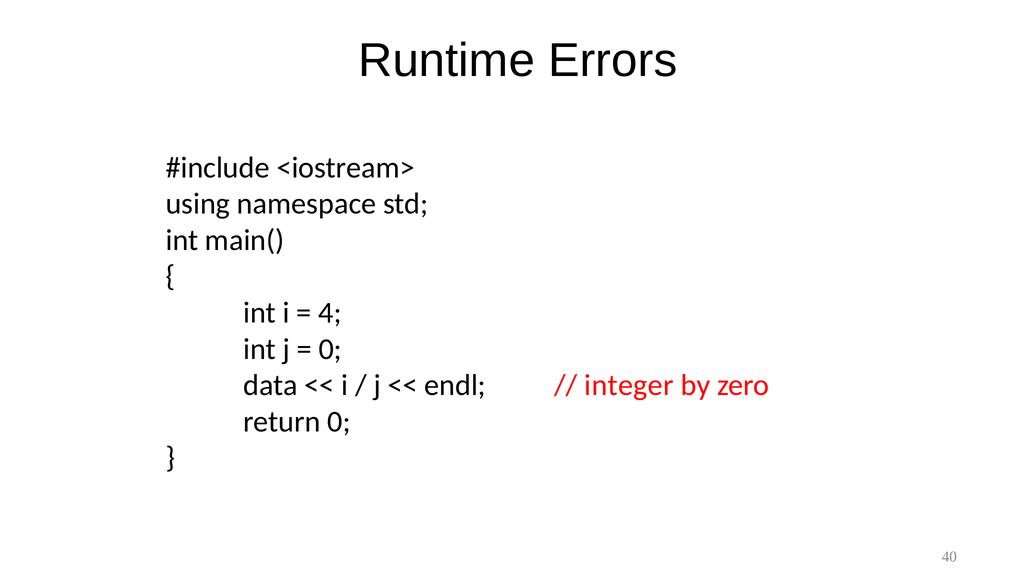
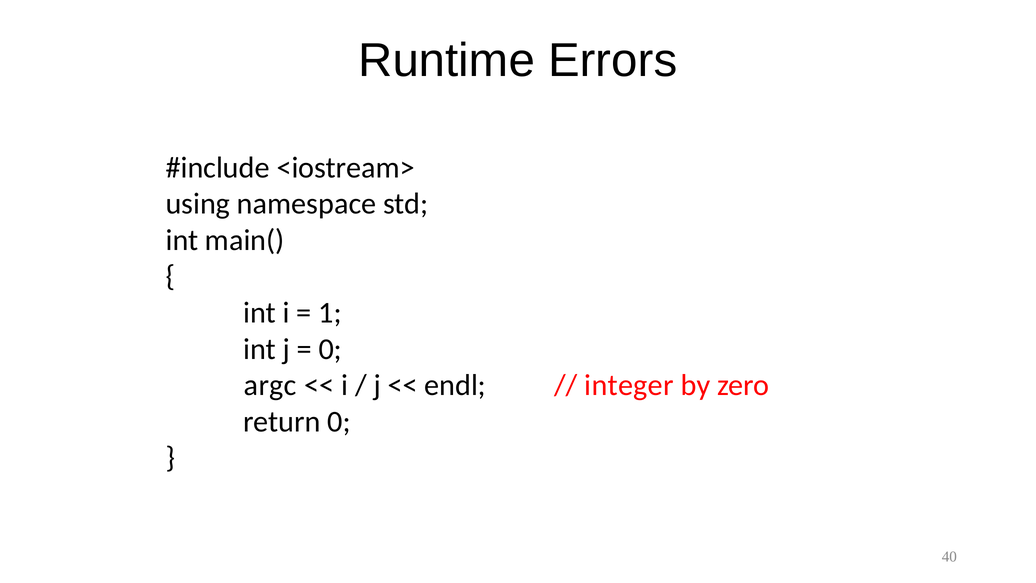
4: 4 -> 1 (330, 313)
data: data -> argc (270, 385)
